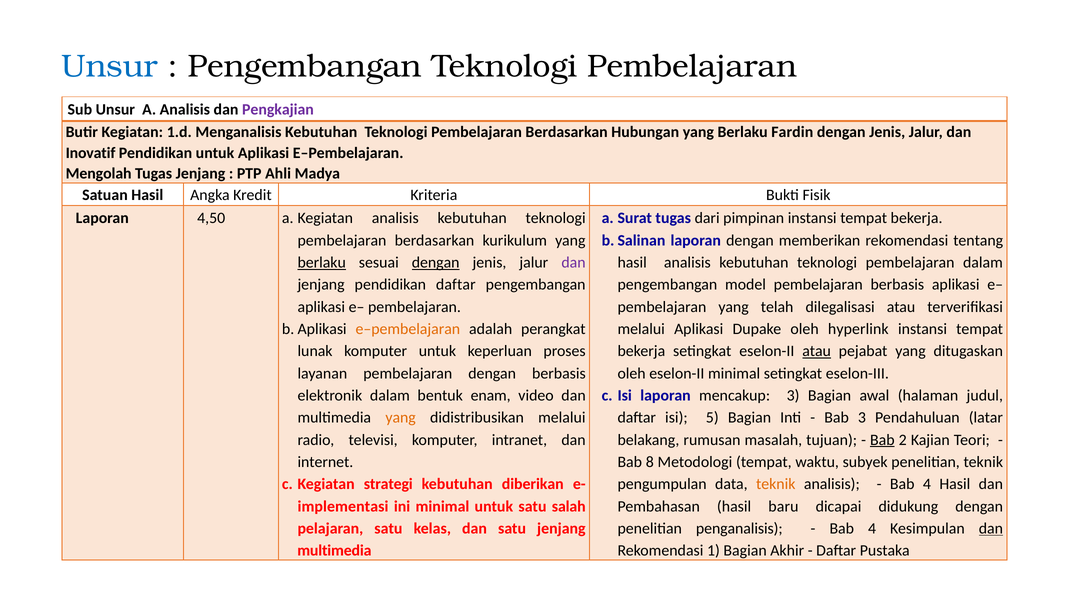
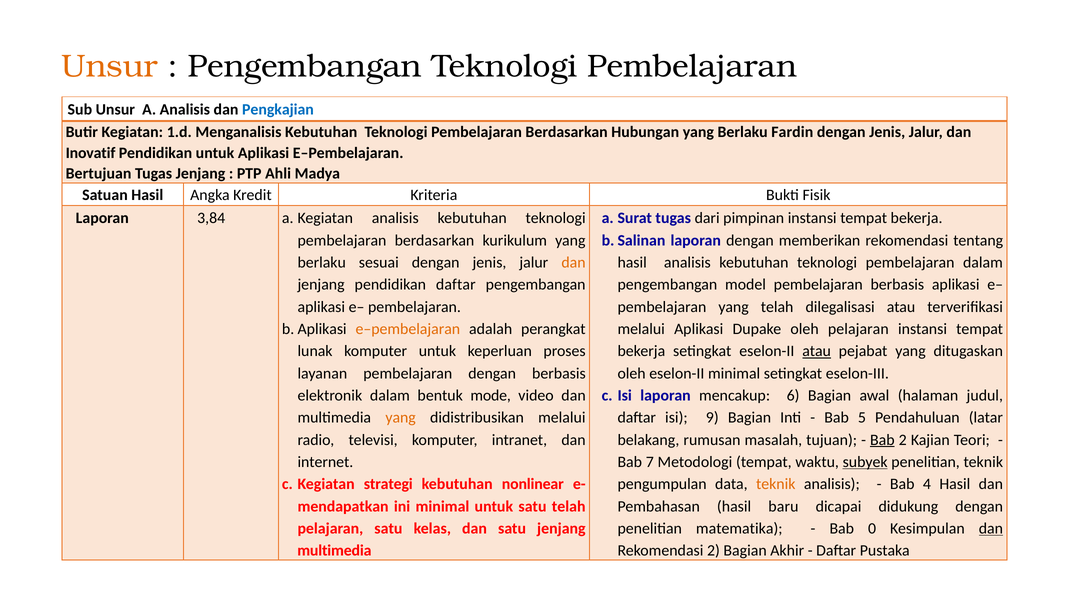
Unsur colour: blue -> orange (110, 66)
Pengkajian colour: purple -> blue (278, 109)
Mengolah: Mengolah -> Bertujuan (99, 173)
4,50: 4,50 -> 3,84 (211, 218)
berlaku underline: present -> none (322, 262)
dengan underline: present -> none (436, 262)
dan colour: purple -> orange (573, 262)
oleh hyperlink: hyperlink -> pelajaran (858, 329)
enam: enam -> mode (491, 395)
mencakup 3: 3 -> 6 (793, 395)
5: 5 -> 9 (712, 418)
Bab 3: 3 -> 5 (862, 418)
8: 8 -> 7 (650, 462)
subyek underline: none -> present (865, 462)
diberikan: diberikan -> nonlinear (533, 484)
implementasi: implementasi -> mendapatkan (343, 506)
satu salah: salah -> telah (569, 506)
penganalisis: penganalisis -> matematika (739, 528)
4: 4 -> 0 (872, 528)
Rekomendasi 1: 1 -> 2 (713, 550)
